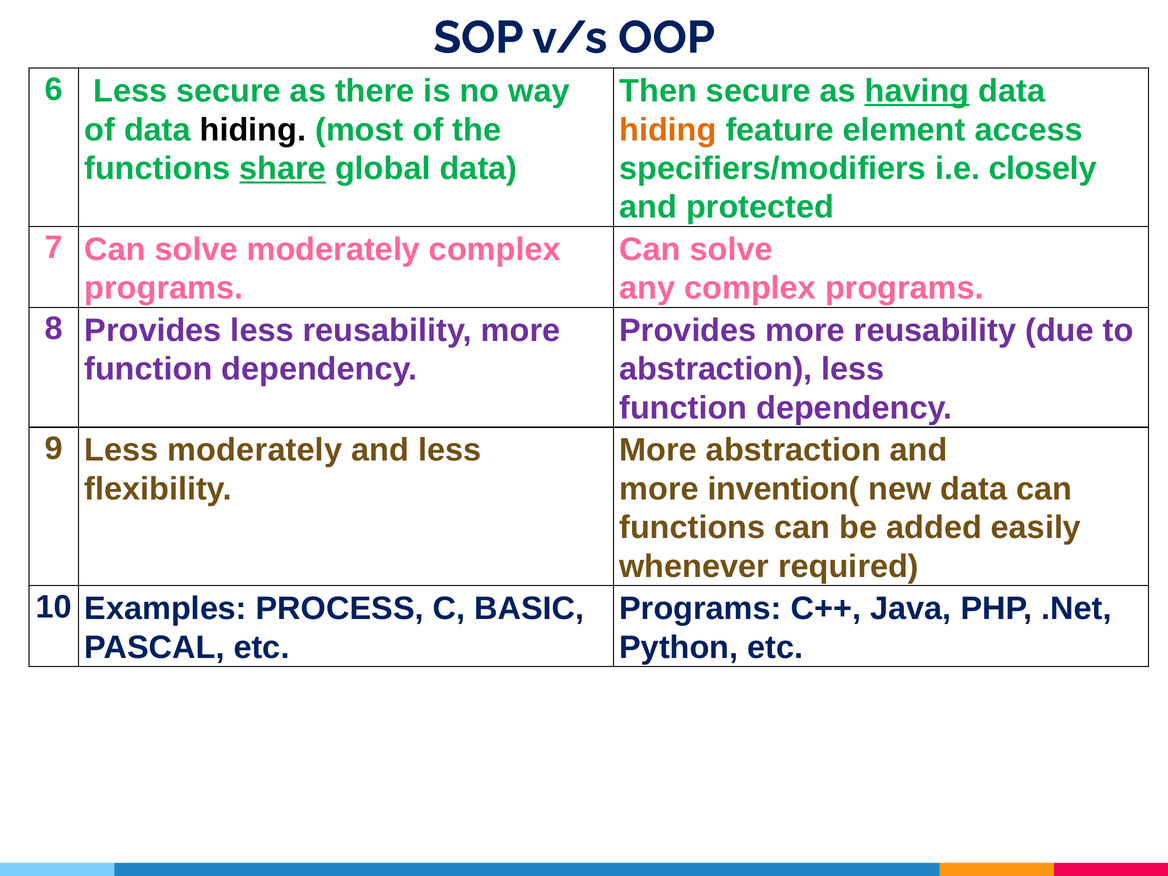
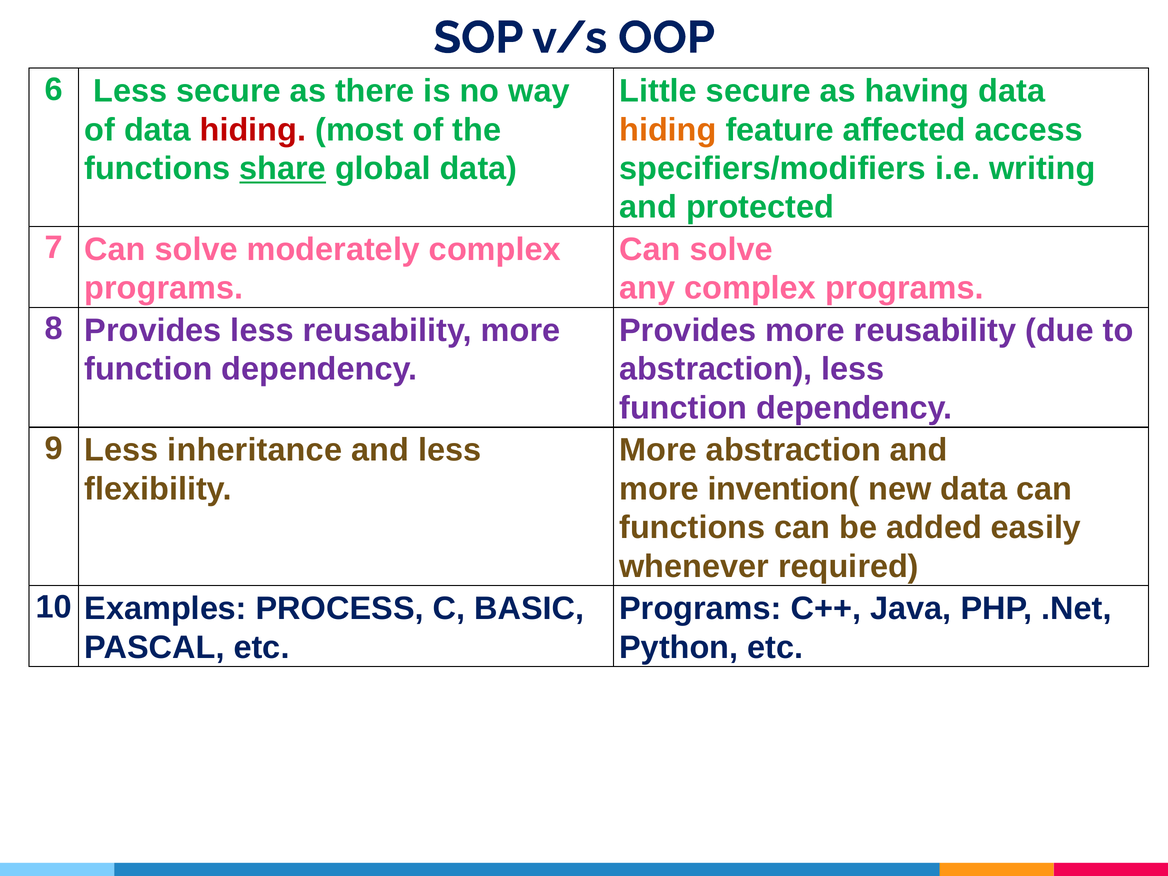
Then: Then -> Little (658, 91)
having underline: present -> none (917, 91)
hiding colour: black -> red (253, 130)
element: element -> affected (904, 130)
closely: closely -> writing (1042, 169)
Less moderately: moderately -> inheritance (255, 450)
